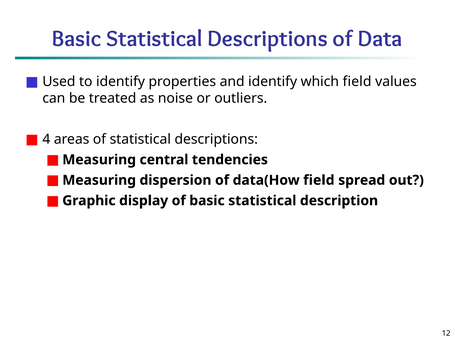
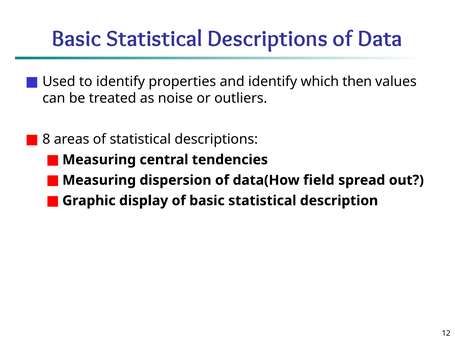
which field: field -> then (357, 82)
4: 4 -> 8 (46, 139)
